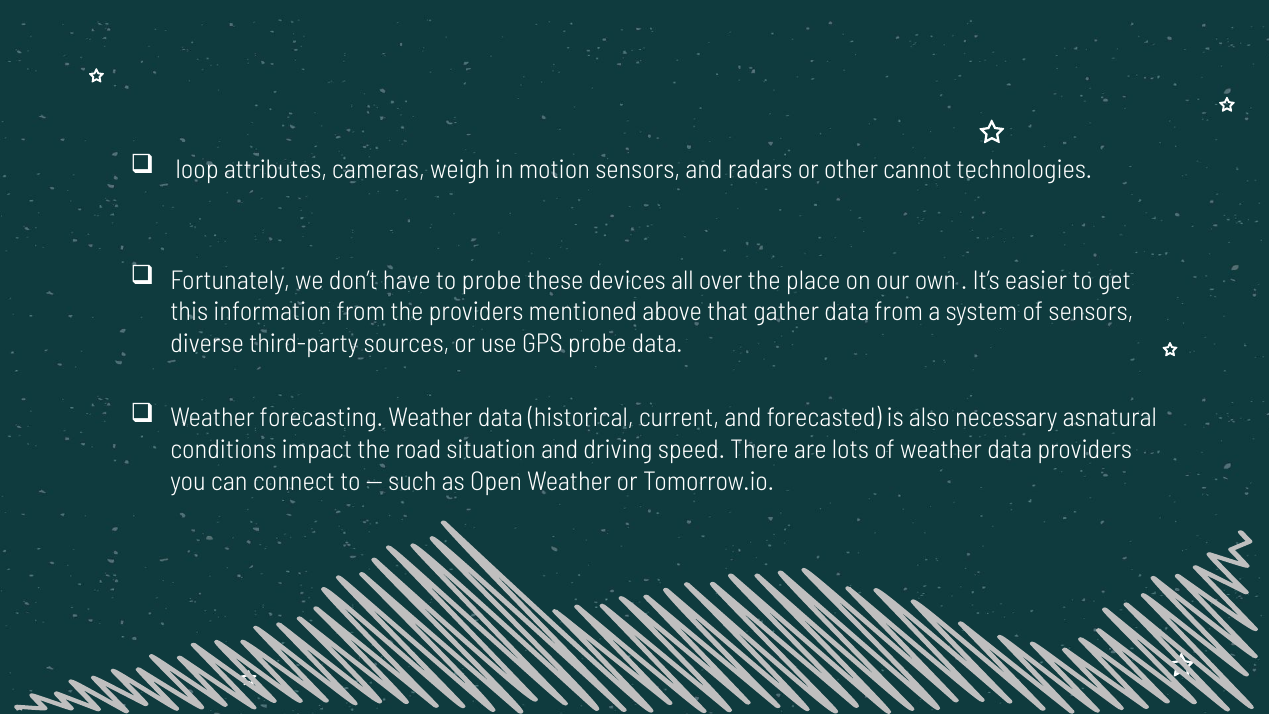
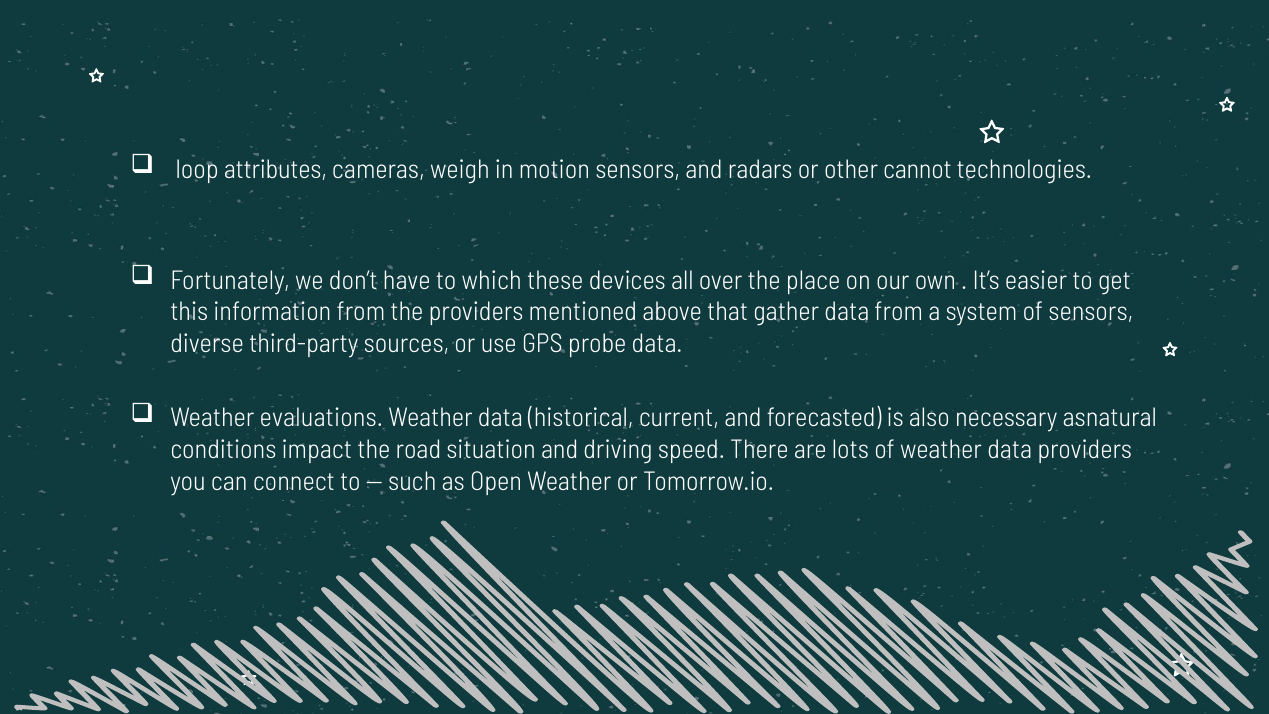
to probe: probe -> which (492, 280)
forecasting: forecasting -> evaluations (321, 418)
